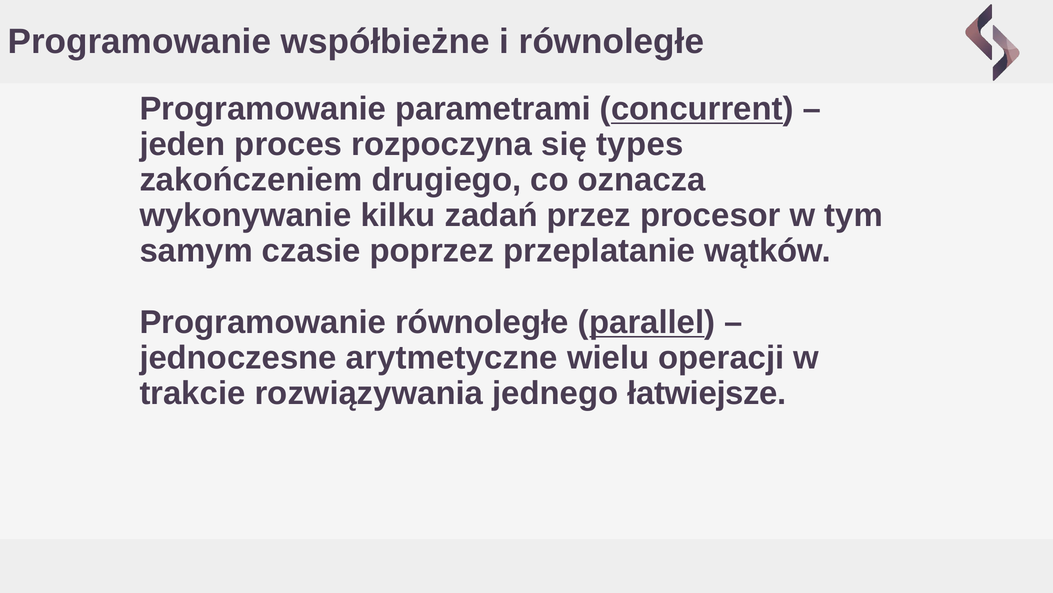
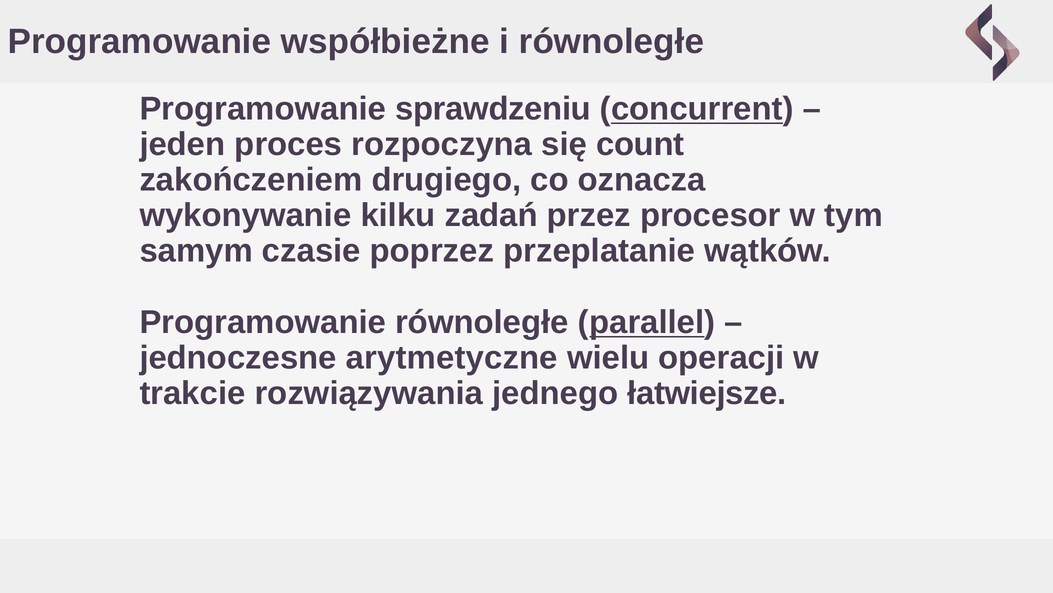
parametrami: parametrami -> sprawdzeniu (493, 109)
types: types -> count (640, 144)
